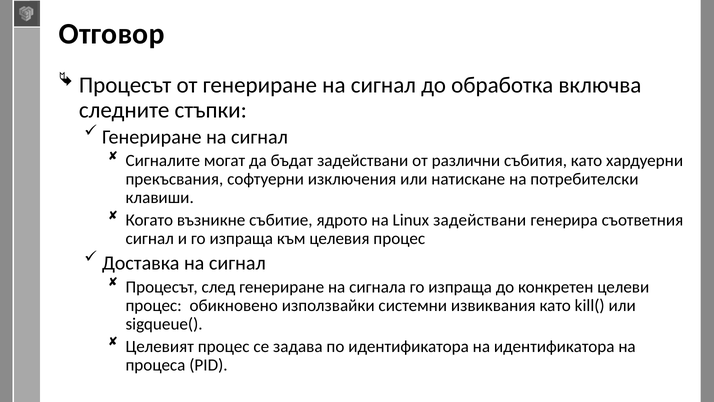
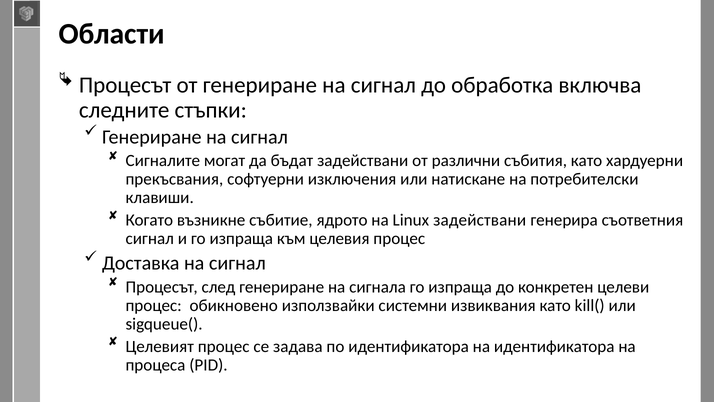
Отговор: Отговор -> Области (112, 34)
